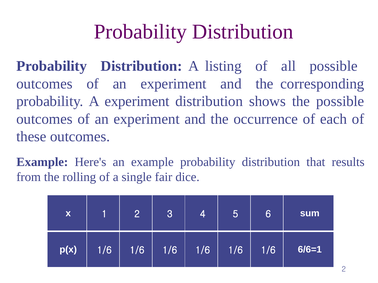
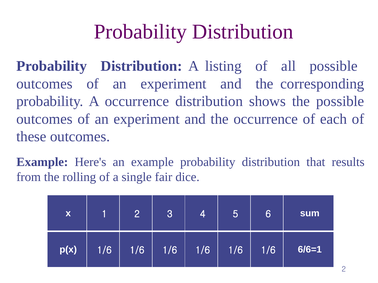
A experiment: experiment -> occurrence (137, 101)
